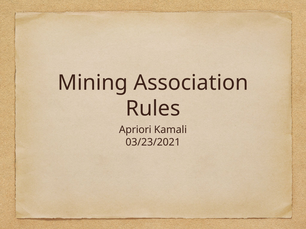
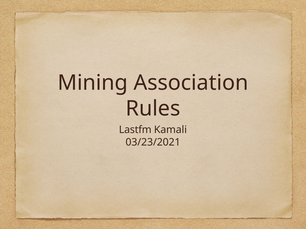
Apriori: Apriori -> Lastfm (135, 130)
